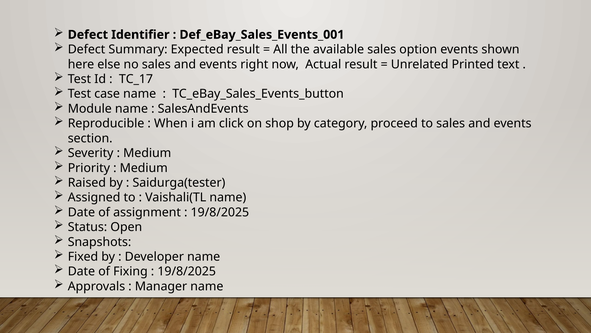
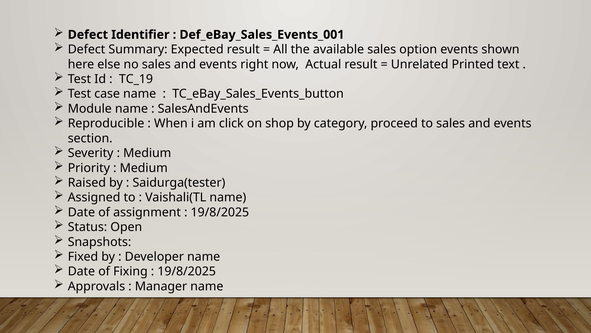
TC_17: TC_17 -> TC_19 (136, 79)
